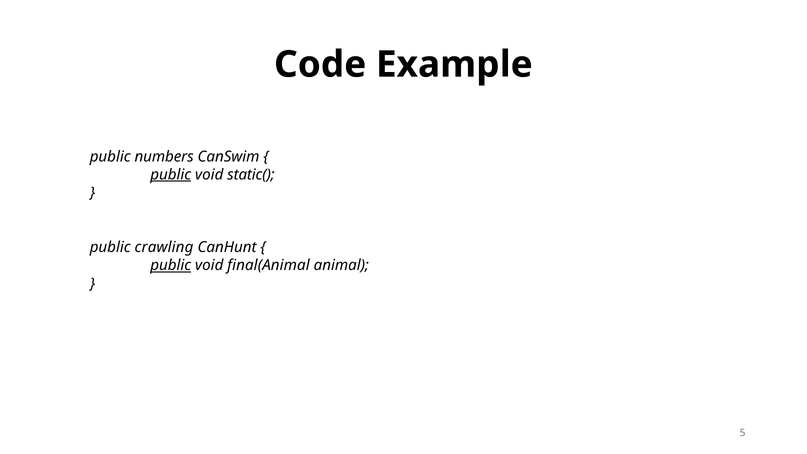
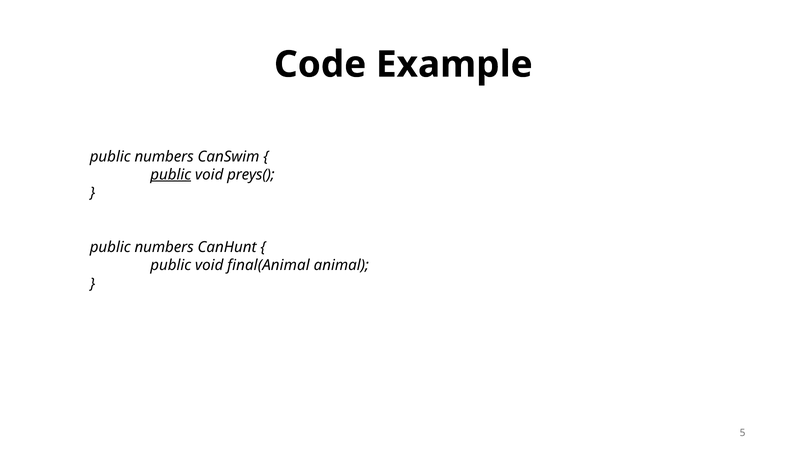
static(: static( -> preys( (251, 175)
crawling: crawling -> numbers (164, 247)
public underline: present -> none (171, 265)
